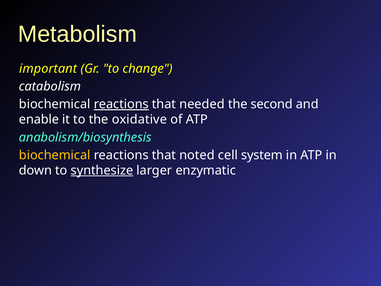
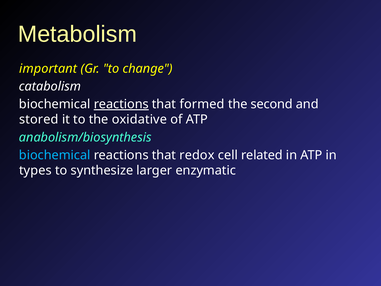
needed: needed -> formed (202, 104)
enable: enable -> stored (39, 119)
biochemical colour: yellow -> light blue (55, 155)
noted: noted -> redox (197, 155)
system: system -> related (262, 155)
down: down -> types (35, 170)
synthesize underline: present -> none (102, 170)
